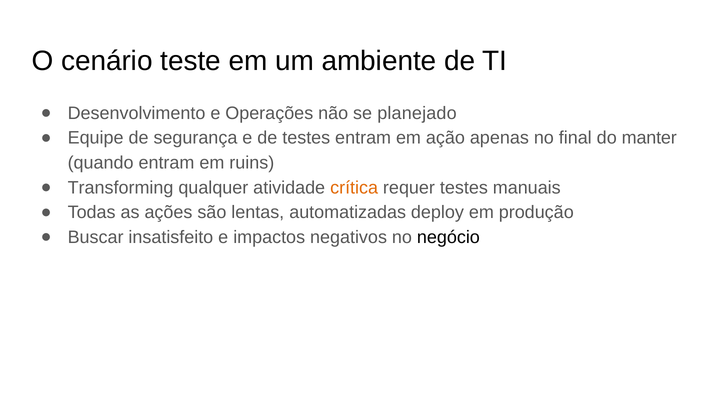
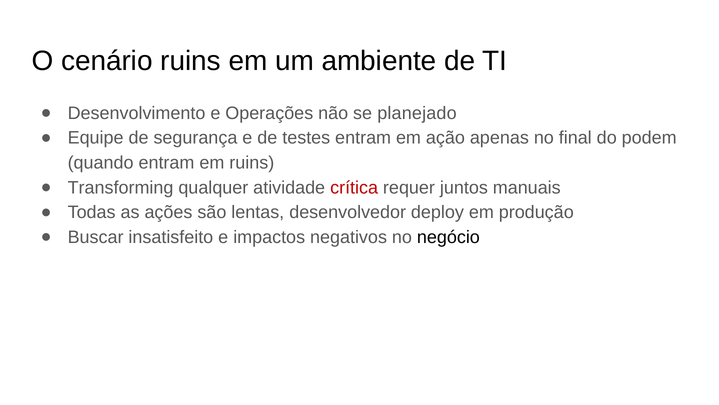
cenário teste: teste -> ruins (191, 61)
manter: manter -> podem (649, 138)
crítica colour: orange -> red (354, 187)
requer testes: testes -> juntos (464, 187)
automatizadas: automatizadas -> desenvolvedor (348, 212)
